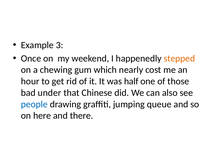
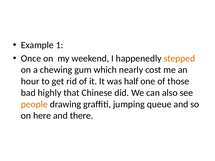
3: 3 -> 1 (60, 45)
under: under -> highly (50, 93)
people colour: blue -> orange (34, 104)
